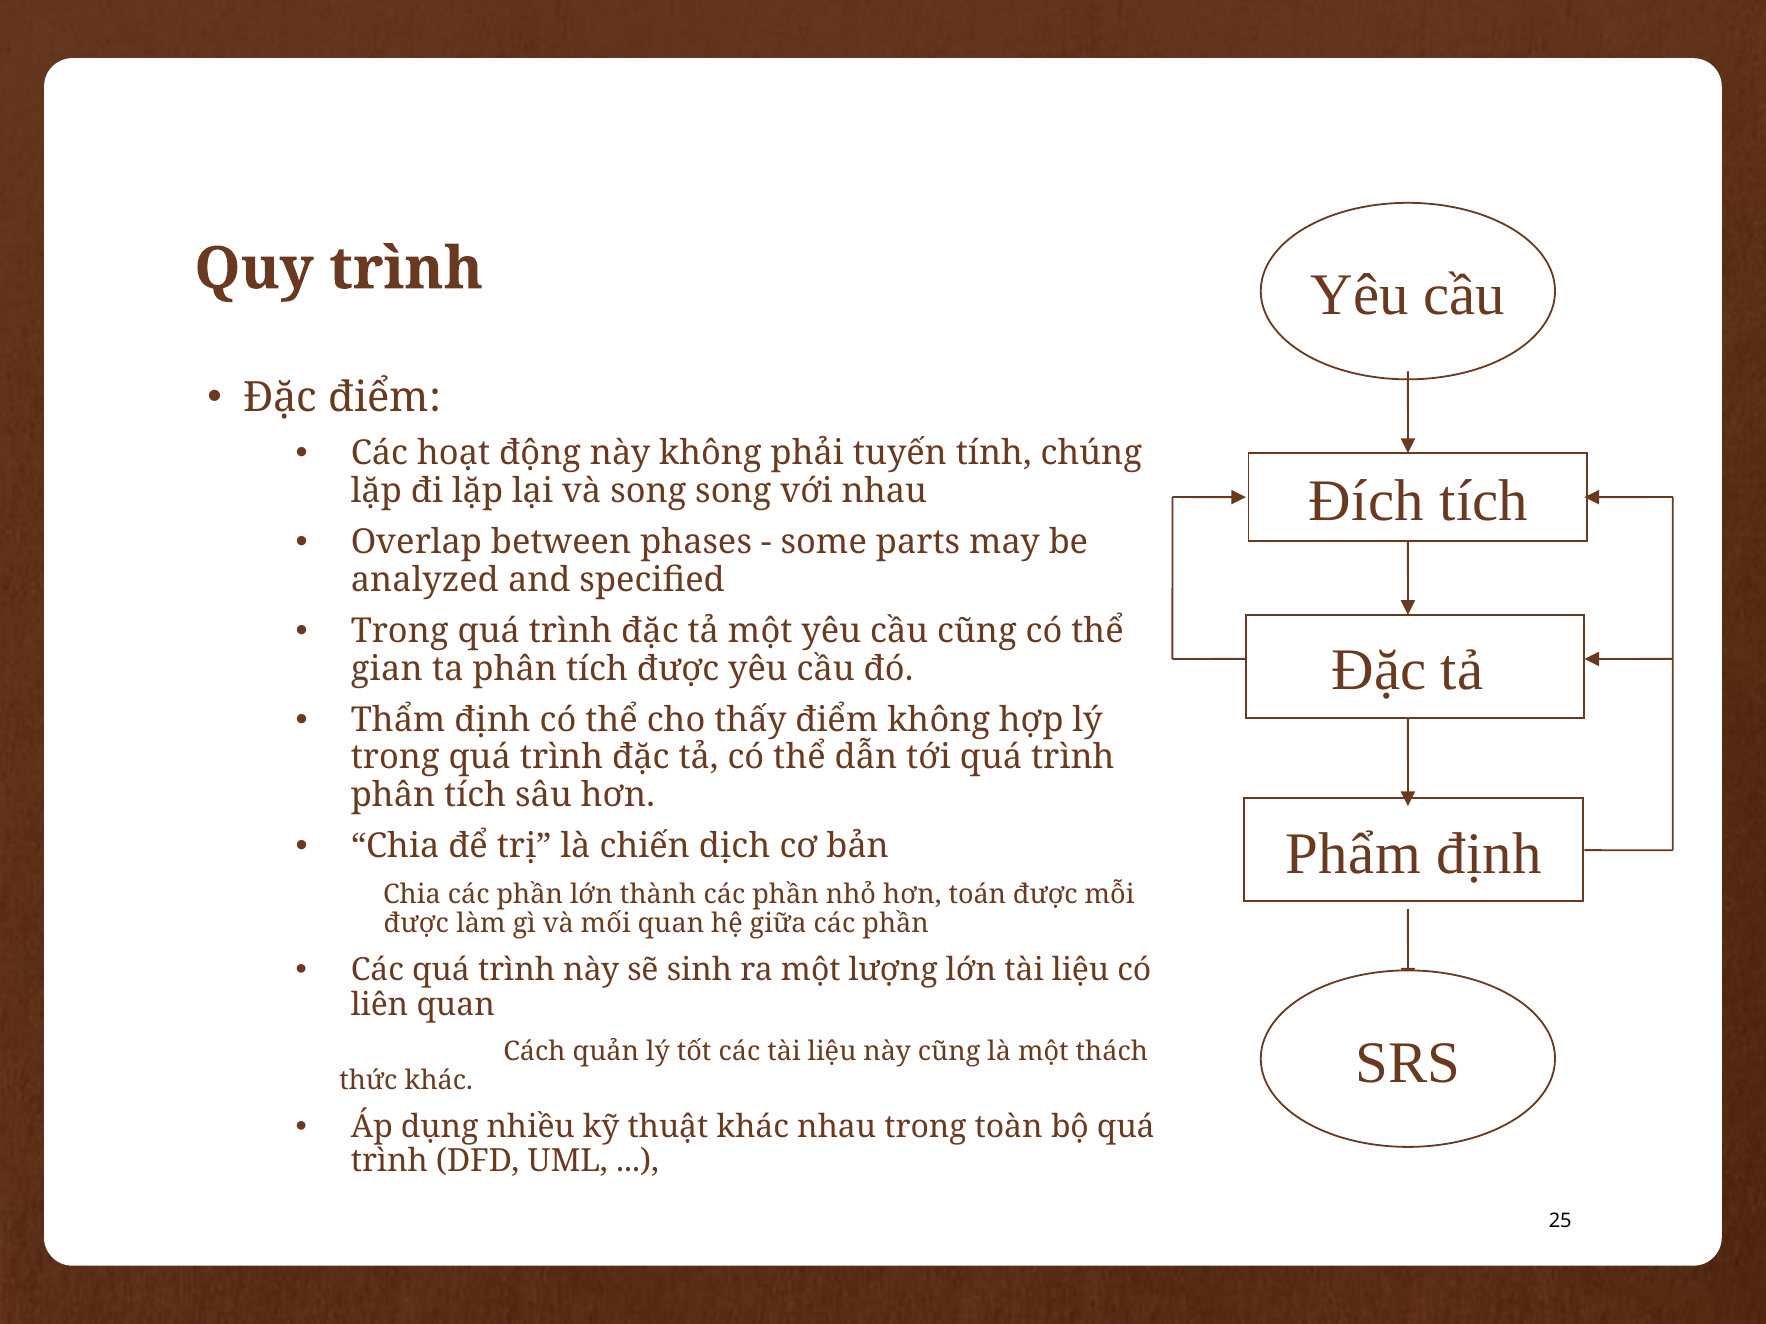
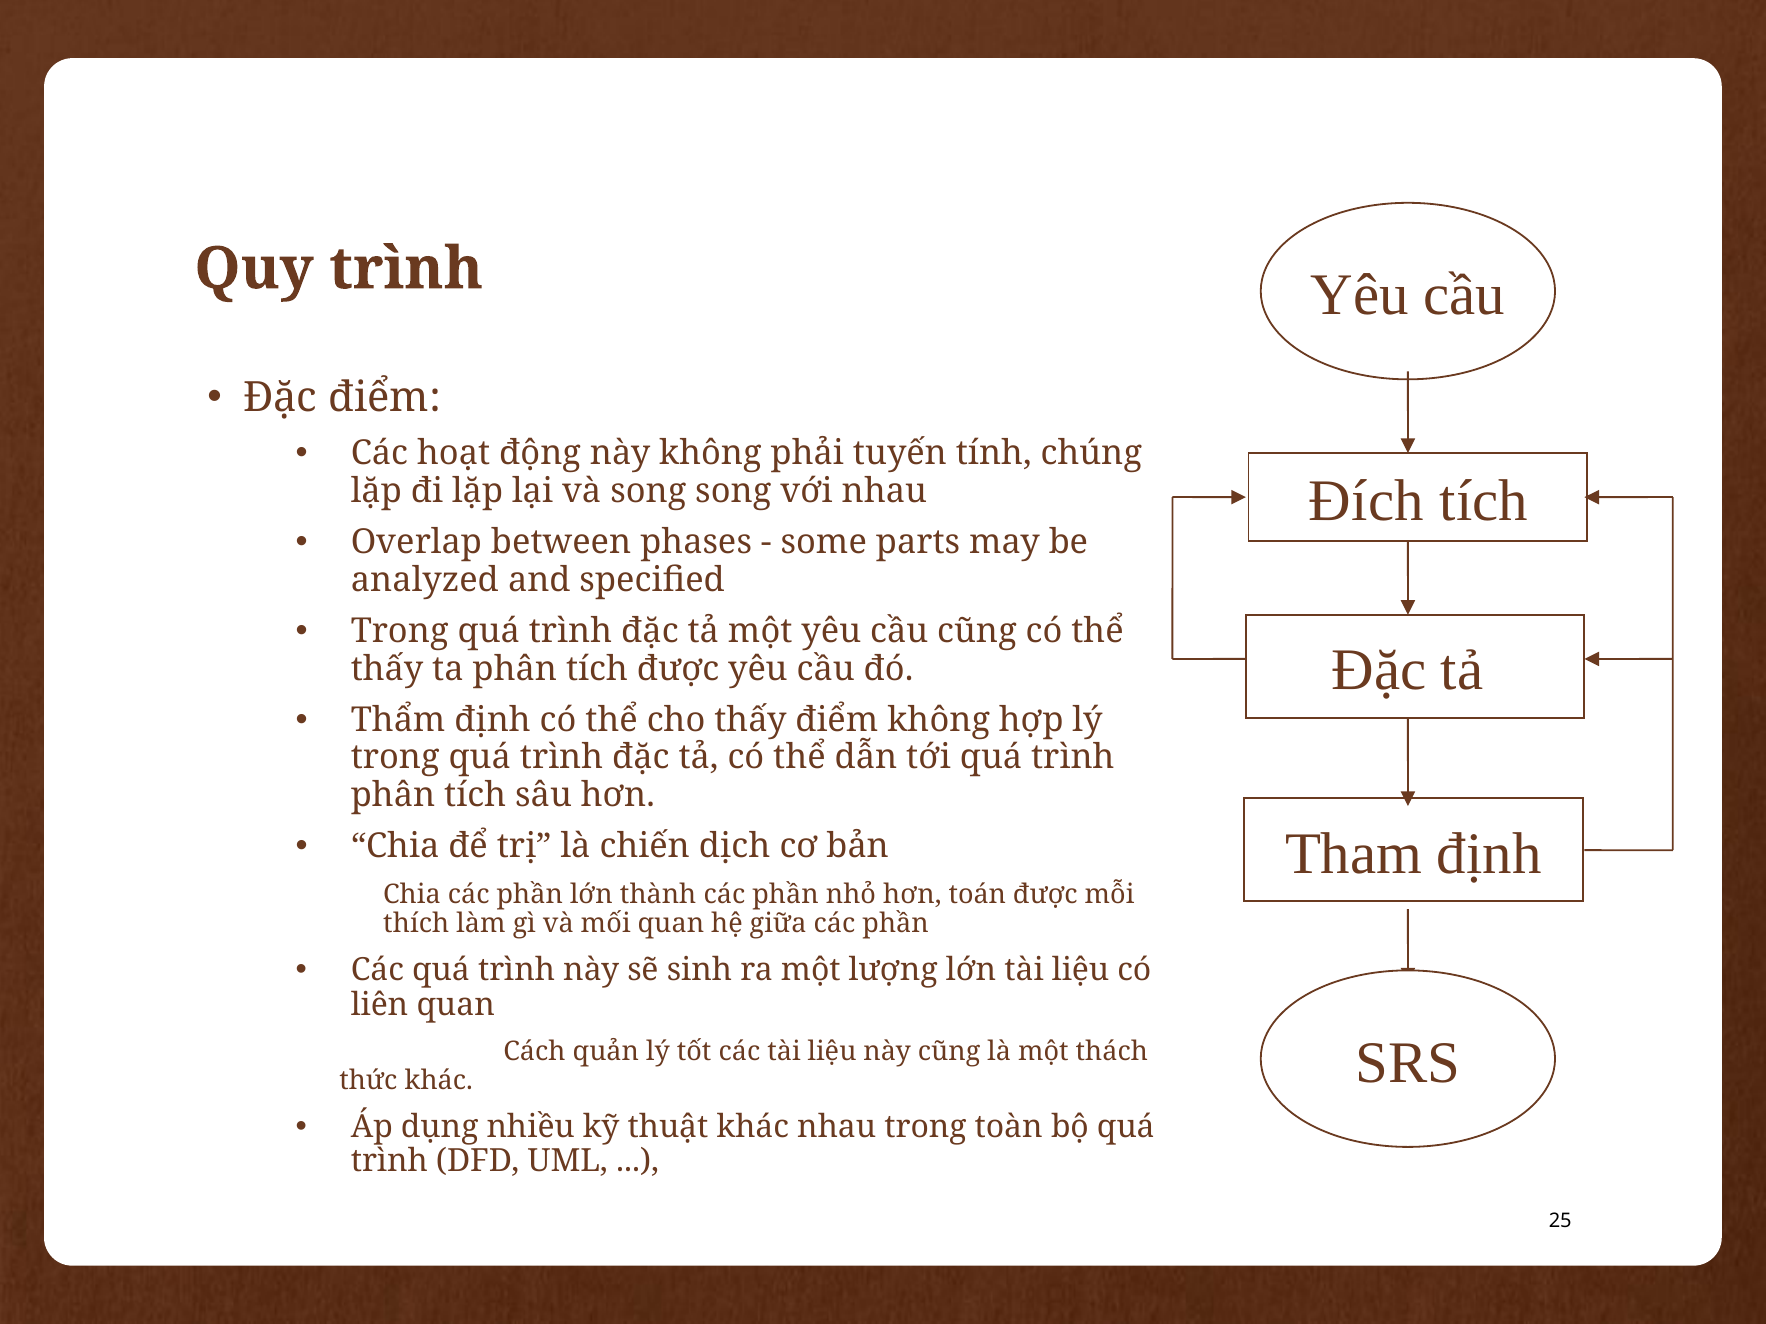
gian: gian -> thấy (387, 669)
Phẩm: Phẩm -> Tham (1354, 854)
được: được -> thích (416, 924)
